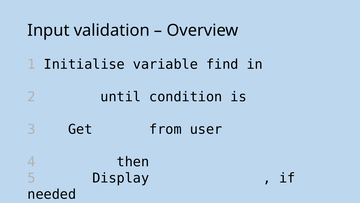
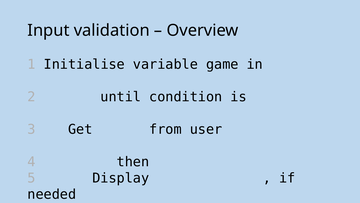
find: find -> game (222, 64)
